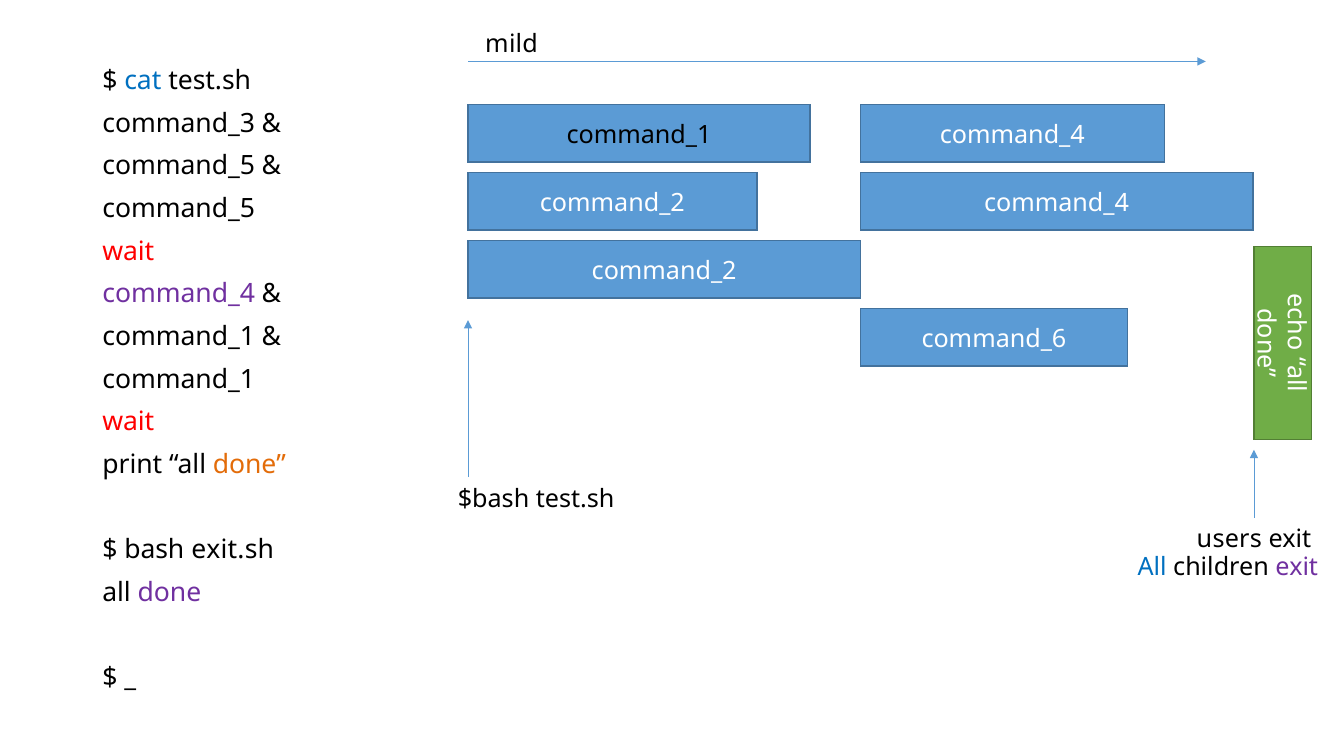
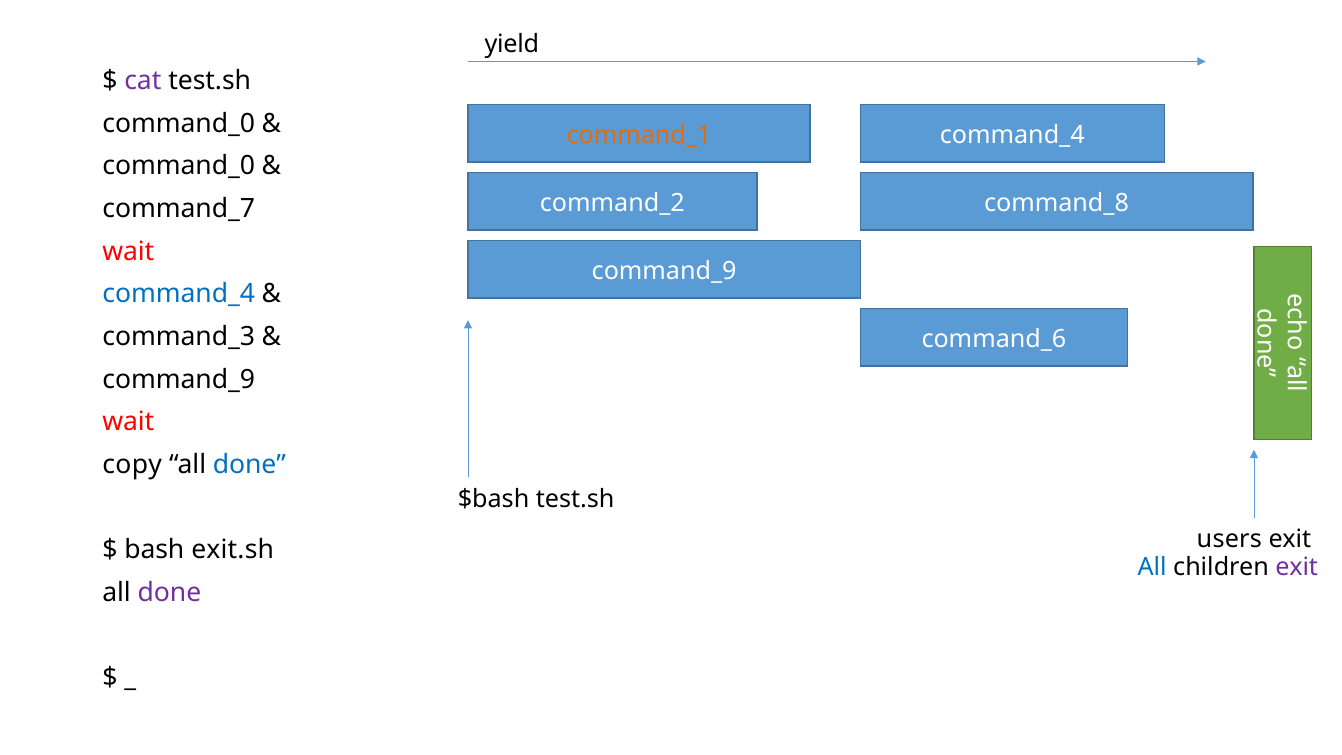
mild: mild -> yield (512, 44)
cat colour: blue -> purple (143, 81)
command_3: command_3 -> command_0 (179, 123)
command_1 colour: black -> orange (639, 135)
command_5: command_5 -> command_0 (179, 166)
command_4: command_4 -> command_8 (1057, 203)
command_5: command_5 -> command_7 (179, 209)
command_2: command_2 -> command_9 (664, 271)
command_4 colour: purple -> blue (179, 294)
command_1: command_1 -> command_3 (179, 337)
command_1: command_1 -> command_9 (179, 379)
print: print -> copy (132, 465)
done colour: orange -> blue (249, 465)
